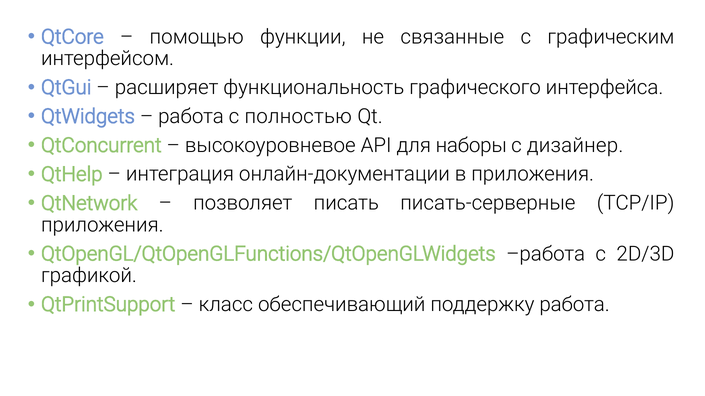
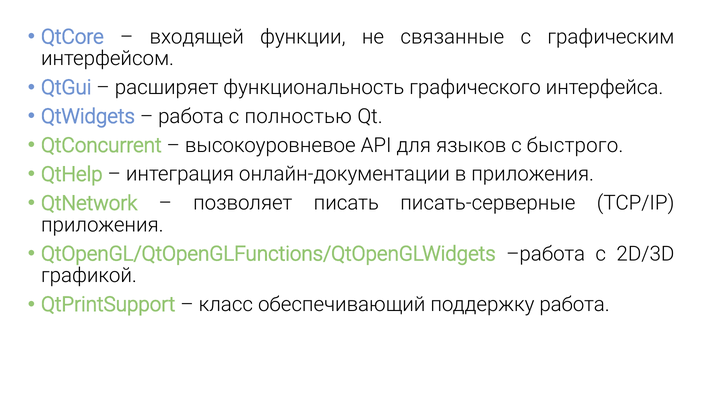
помощью: помощью -> входящей (197, 37)
наборы: наборы -> языков (471, 145)
дизайнер: дизайнер -> быстрого (575, 145)
